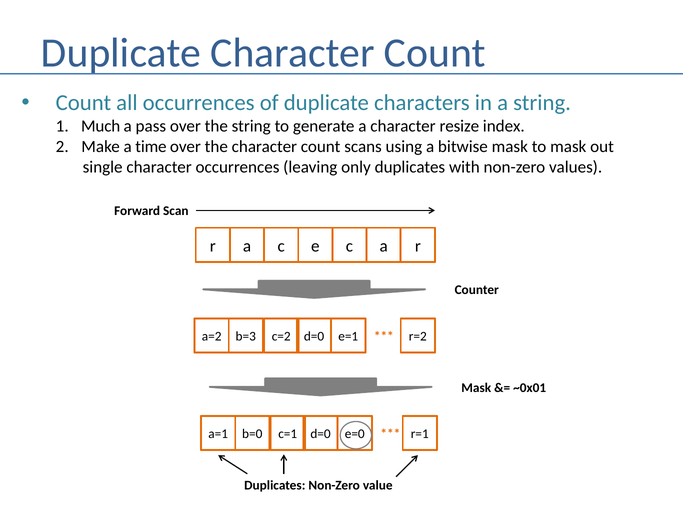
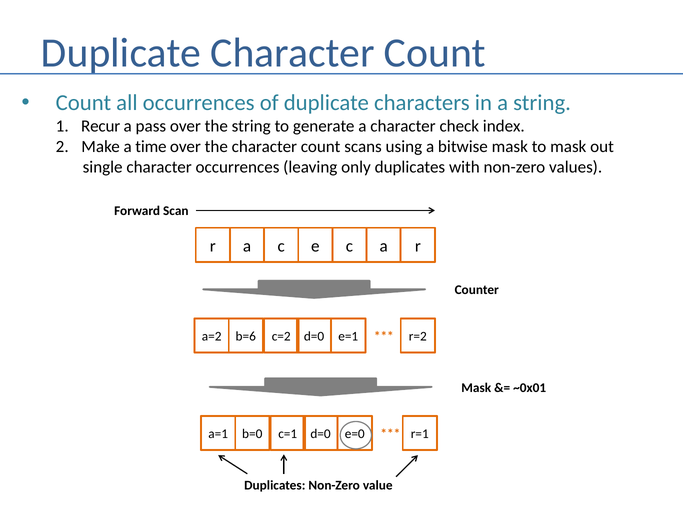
Much: Much -> Recur (101, 126)
resize: resize -> check (459, 126)
b=3: b=3 -> b=6 (246, 336)
